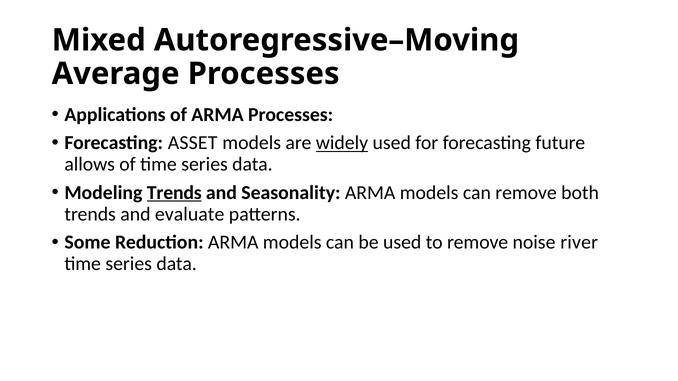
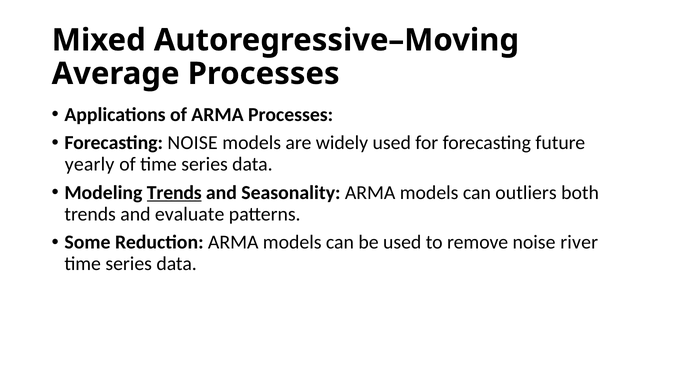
Forecasting ASSET: ASSET -> NOISE (193, 143)
widely underline: present -> none (342, 143)
allows: allows -> yearly (90, 164)
can remove: remove -> outliers (526, 193)
